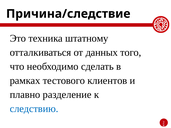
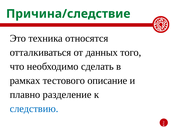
Причина/следствие colour: black -> green (68, 14)
штатному: штатному -> относятся (87, 38)
клиентов: клиентов -> описание (107, 81)
